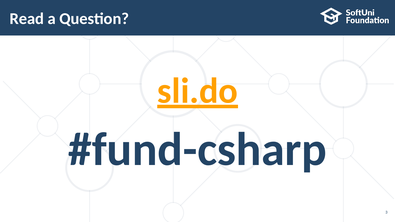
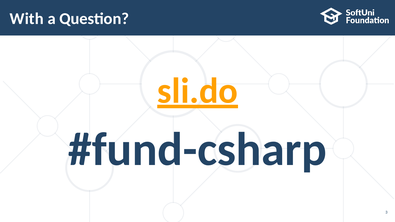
Read: Read -> With (27, 19)
